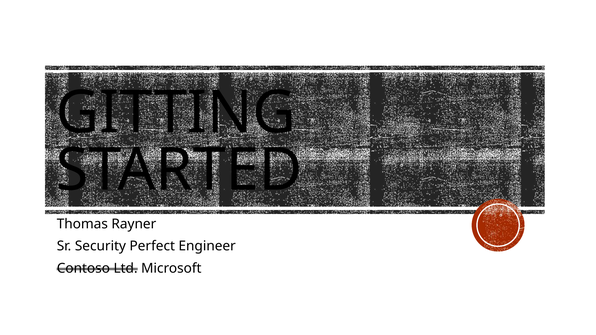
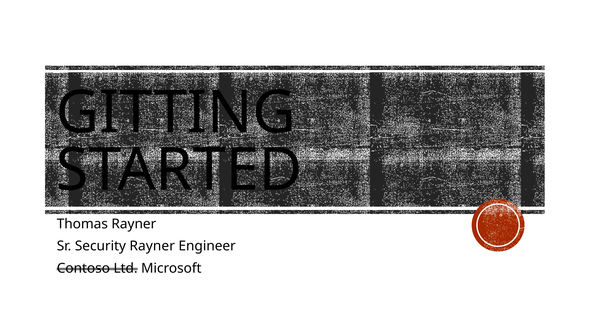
Security Perfect: Perfect -> Rayner (152, 246)
